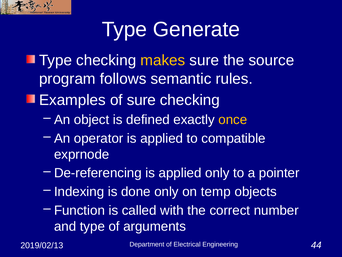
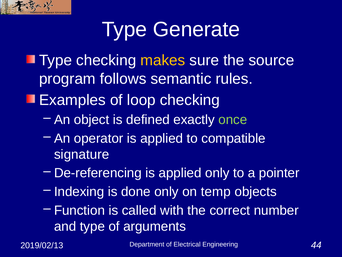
of sure: sure -> loop (141, 100)
once colour: yellow -> light green (233, 120)
exprnode: exprnode -> signature (82, 154)
